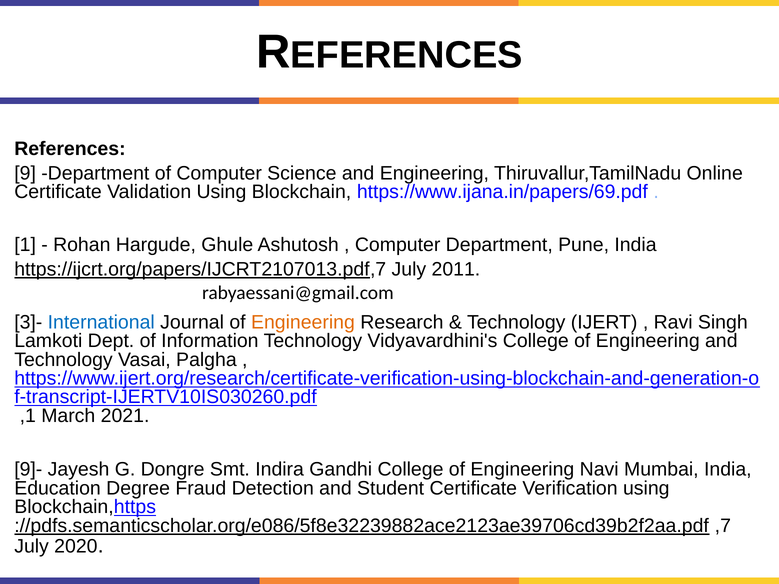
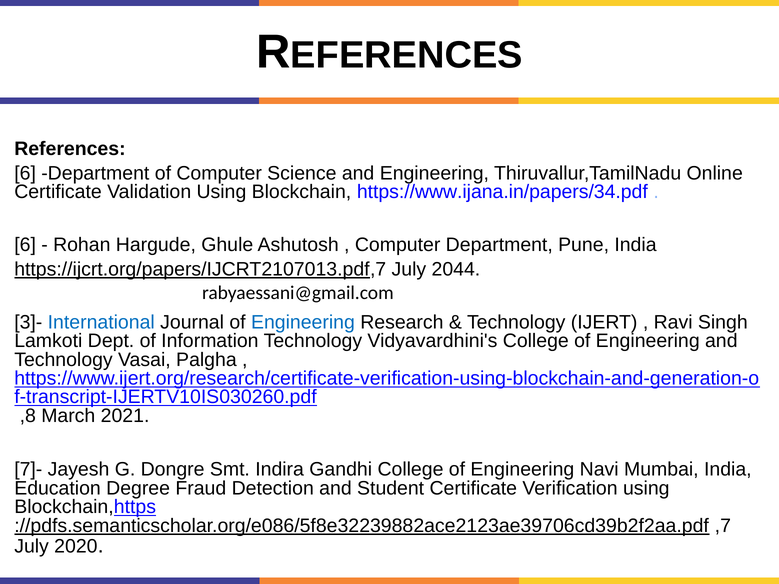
9: 9 -> 6 (25, 173)
https://www.ijana.in/papers/69.pdf: https://www.ijana.in/papers/69.pdf -> https://www.ijana.in/papers/34.pdf (502, 192)
1: 1 -> 6 (25, 245)
2011: 2011 -> 2044 (456, 269)
Engineering colour: orange -> blue (303, 322)
,1: ,1 -> ,8 (28, 416)
9]-: 9]- -> 7]- (28, 470)
